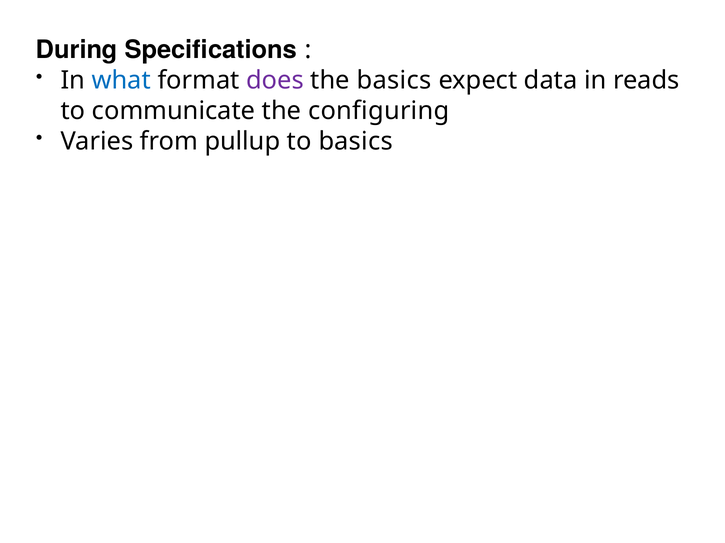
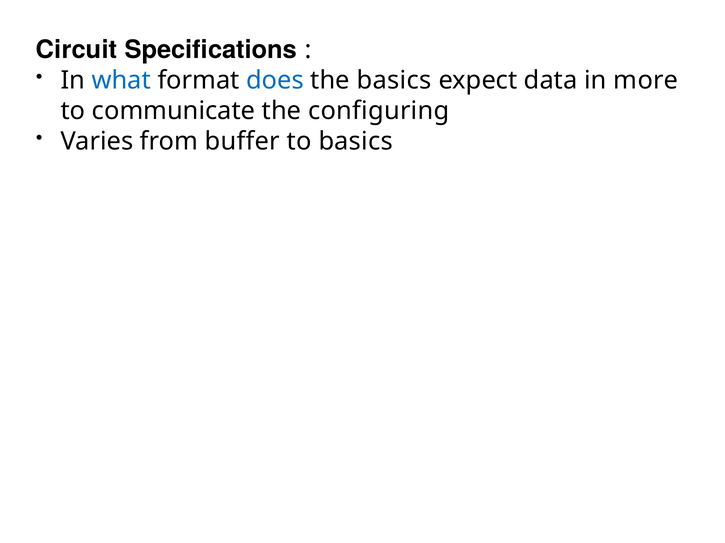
During: During -> Circuit (77, 50)
does colour: purple -> blue (275, 80)
reads: reads -> more (646, 80)
pullup: pullup -> buffer (242, 142)
